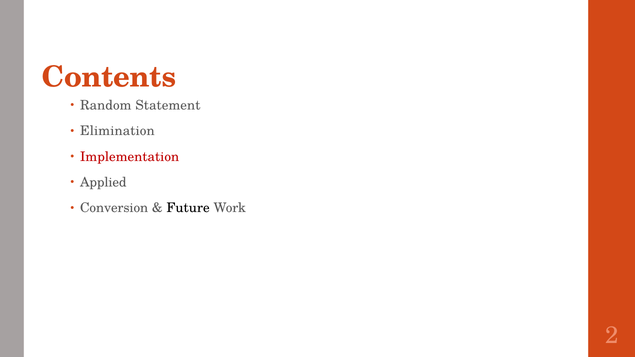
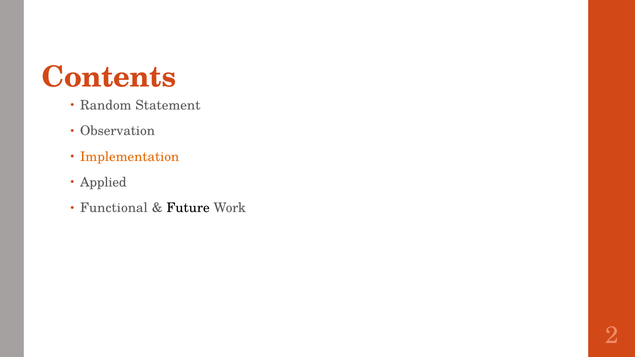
Elimination: Elimination -> Observation (117, 131)
Implementation colour: red -> orange (130, 157)
Conversion: Conversion -> Functional (114, 208)
